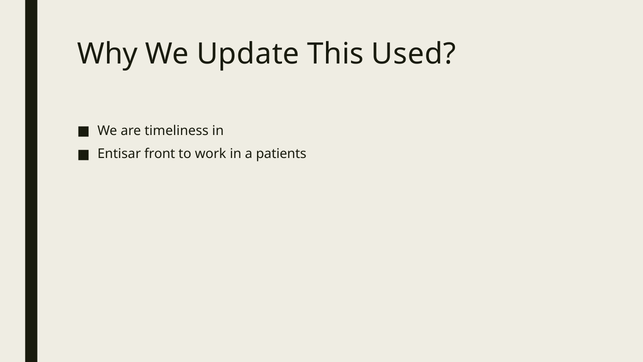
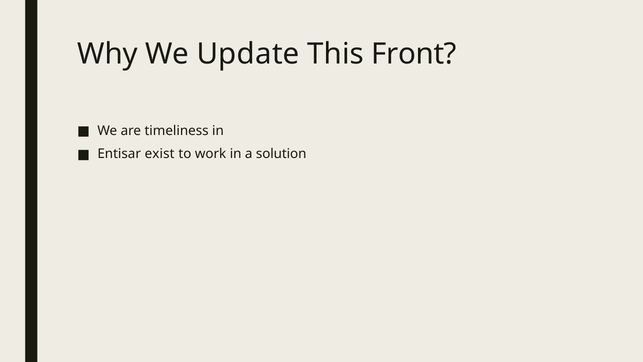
Used: Used -> Front (414, 54)
front: front -> exist (160, 154)
patients: patients -> solution (281, 154)
